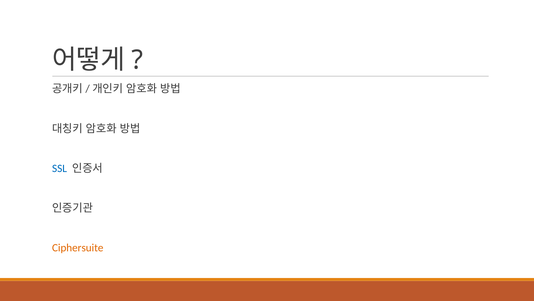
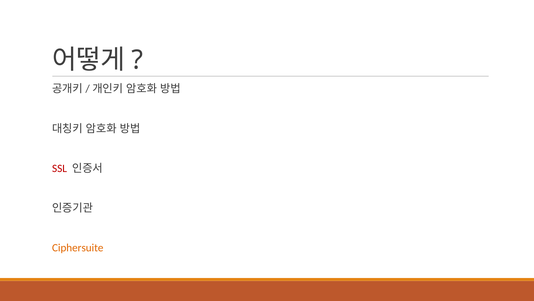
SSL colour: blue -> red (60, 168)
